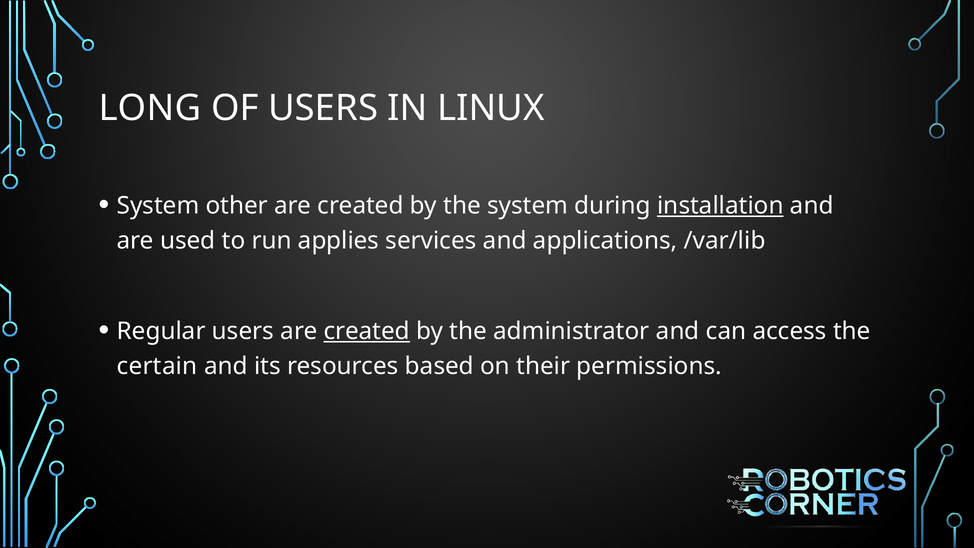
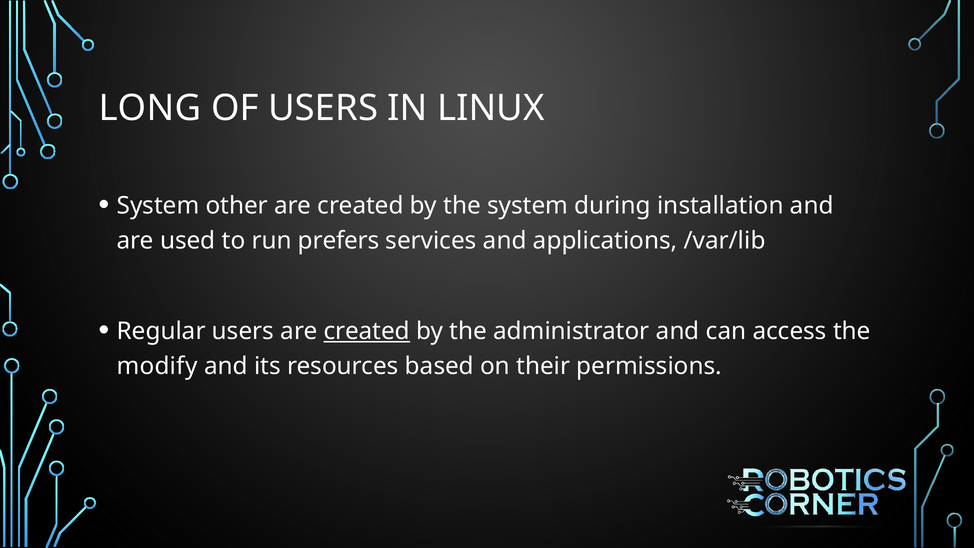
installation underline: present -> none (720, 206)
applies: applies -> prefers (339, 241)
certain: certain -> modify (157, 366)
